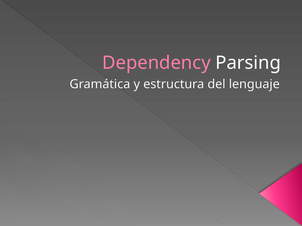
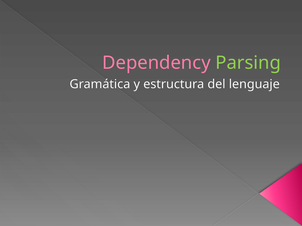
Parsing colour: white -> light green (248, 63)
